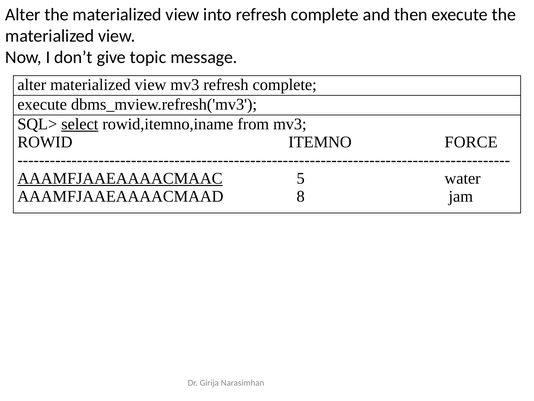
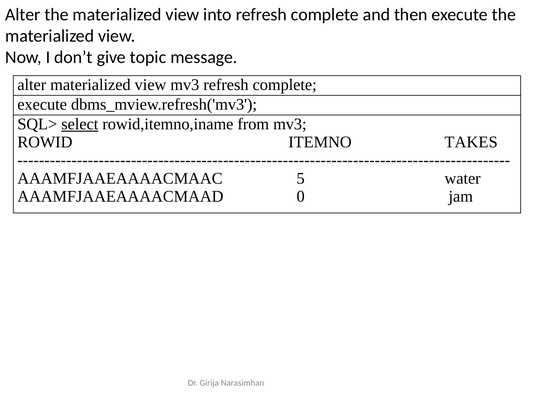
FORCE: FORCE -> TAKES (471, 142)
AAAMFJAAEAAAACMAAC underline: present -> none (120, 178)
8: 8 -> 0 (301, 196)
